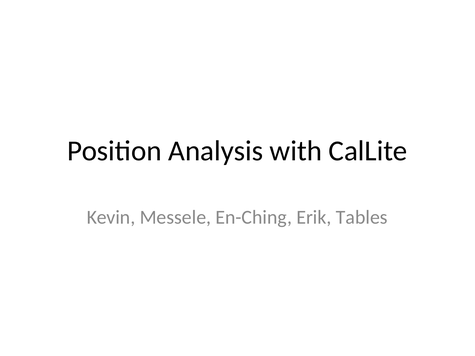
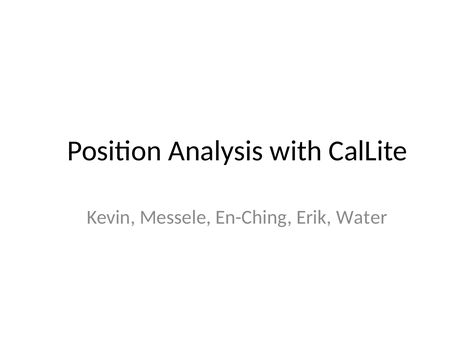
Tables: Tables -> Water (362, 218)
